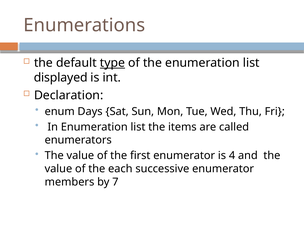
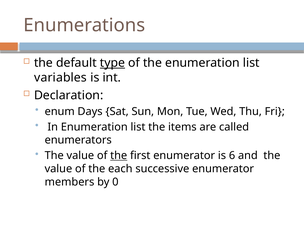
displayed: displayed -> variables (61, 78)
the underline: none -> present (119, 156)
4: 4 -> 6 (232, 156)
7: 7 -> 0 (115, 182)
